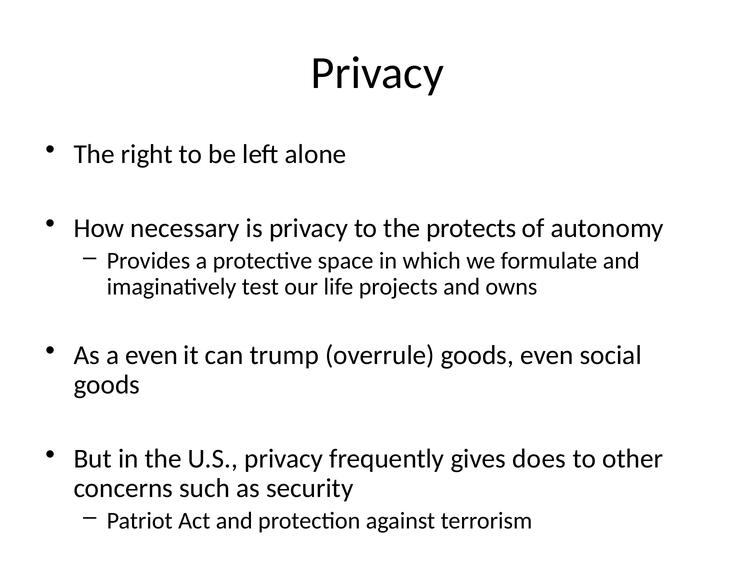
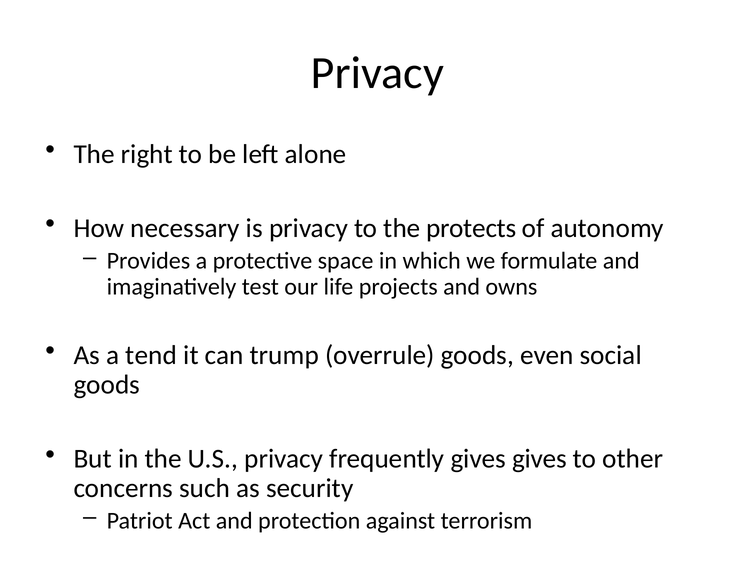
a even: even -> tend (151, 355)
gives does: does -> gives (539, 459)
